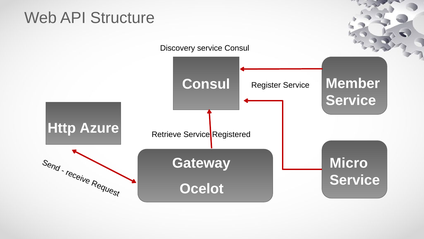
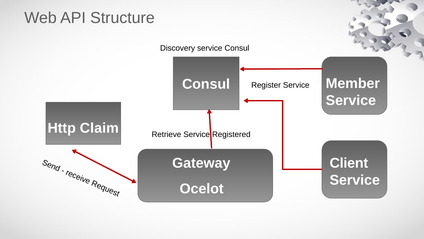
Azure: Azure -> Claim (99, 128)
Micro: Micro -> Client (349, 163)
